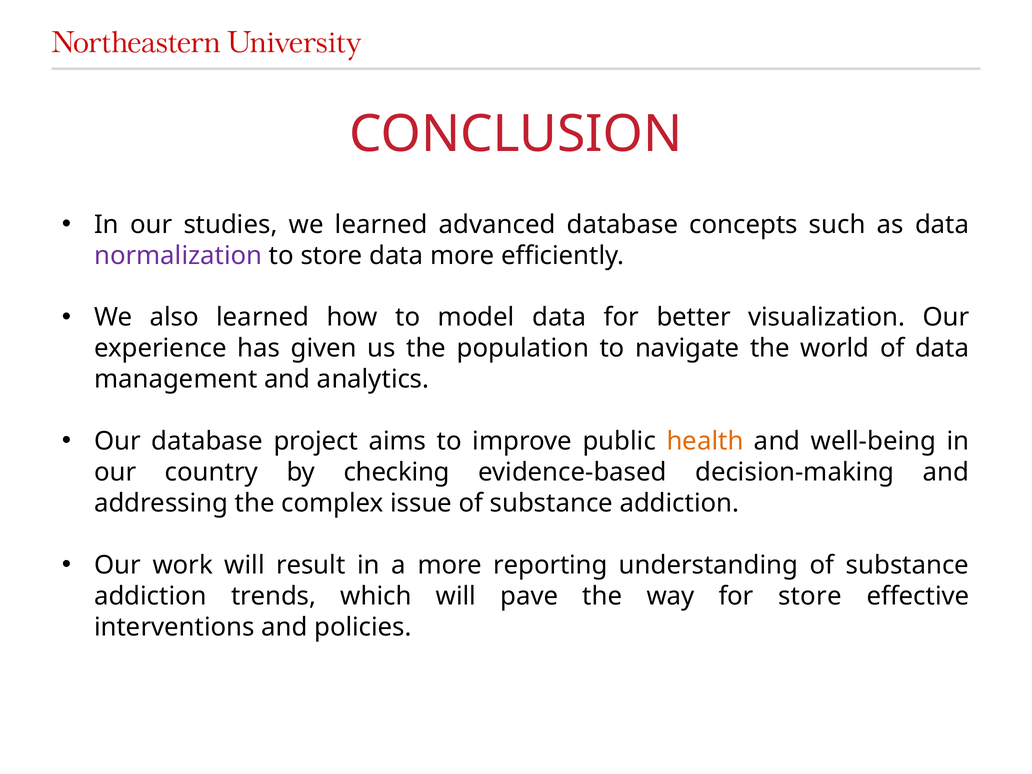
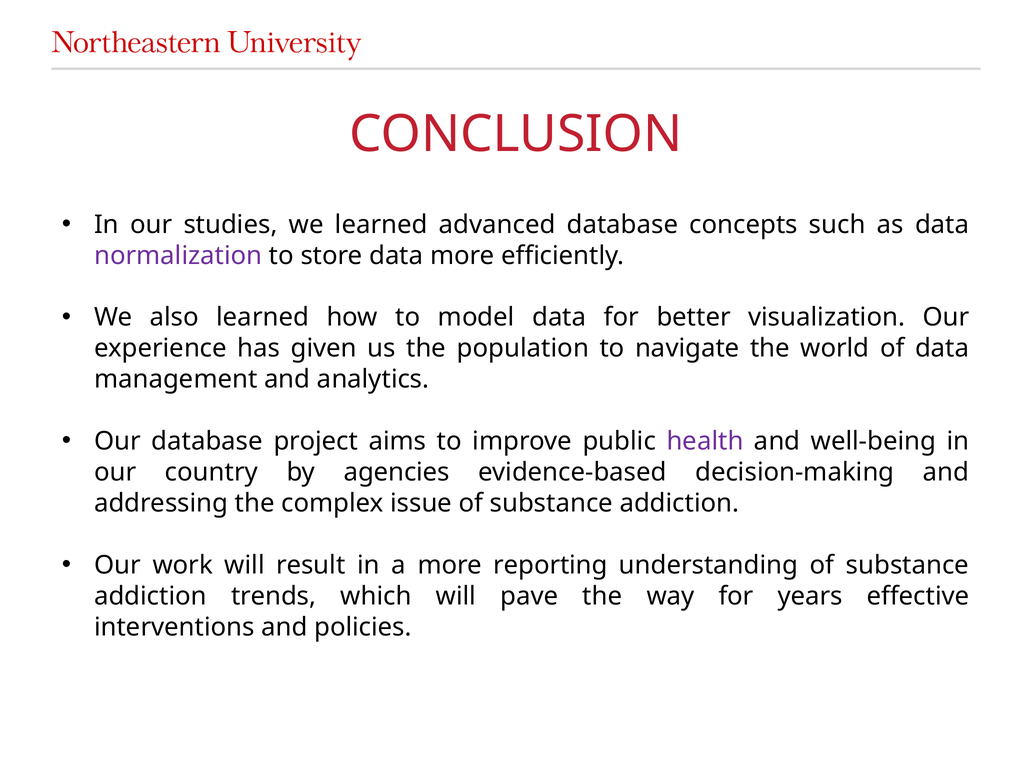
health colour: orange -> purple (705, 441)
checking: checking -> agencies (397, 472)
for store: store -> years (810, 596)
